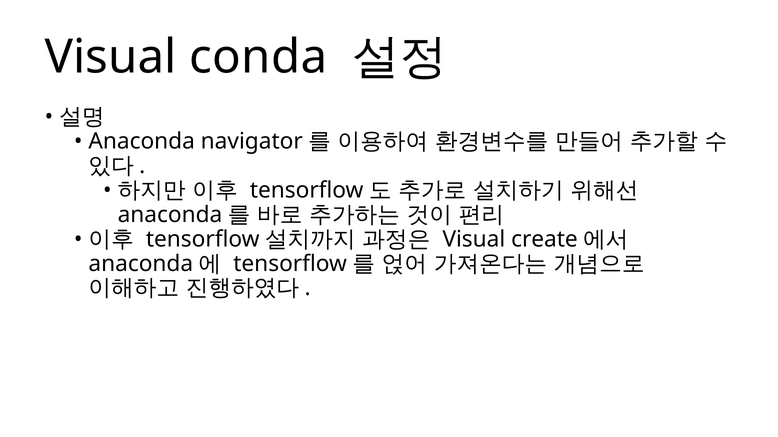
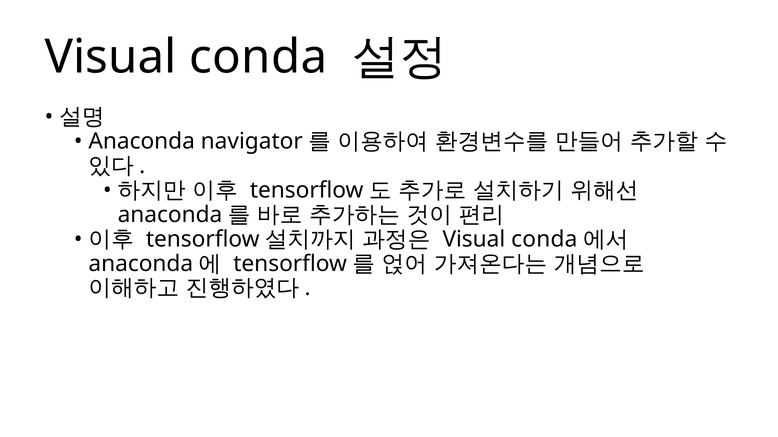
create: create -> conda (544, 239)
